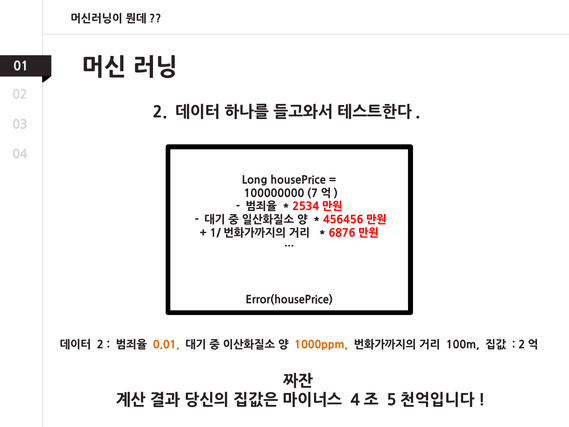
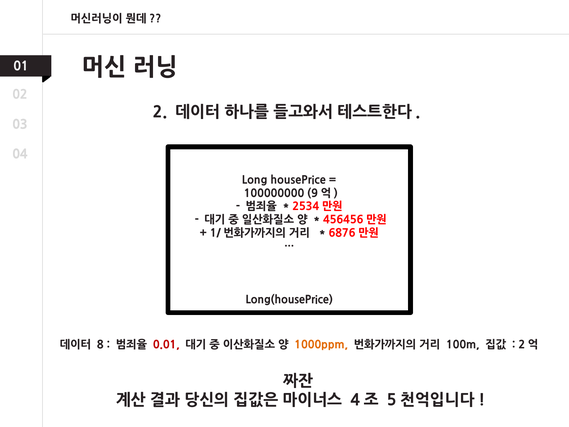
7: 7 -> 9 (313, 193)
Error(housePrice: Error(housePrice -> Long(housePrice (289, 300)
2: 2 -> 8 (100, 345)
0.01 colour: orange -> red (166, 345)
